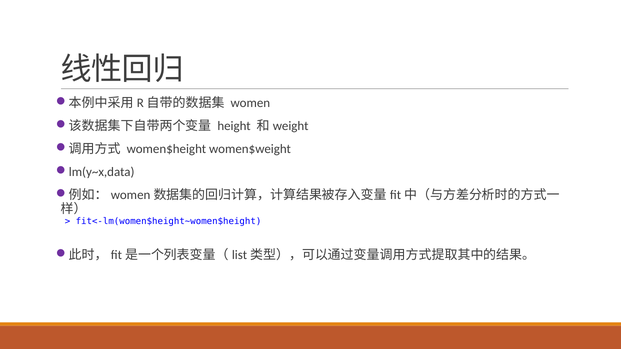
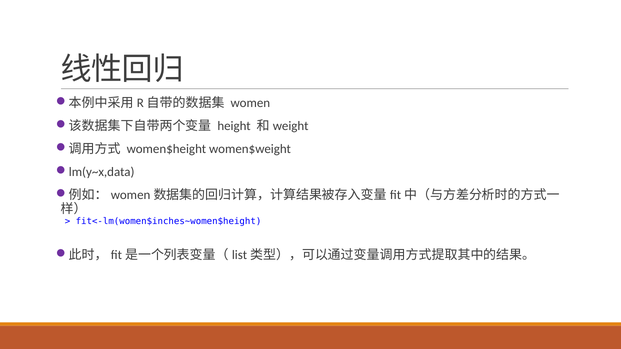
fit<-lm(women$height~women$height: fit<-lm(women$height~women$height -> fit<-lm(women$inches~women$height (168, 221)
